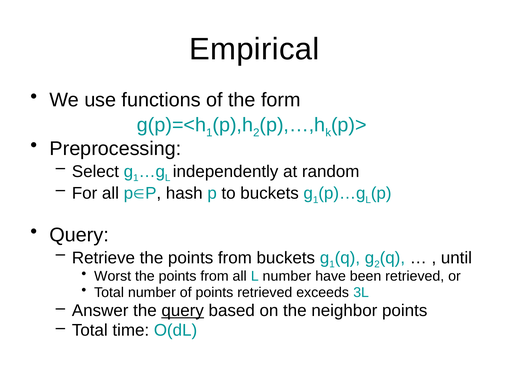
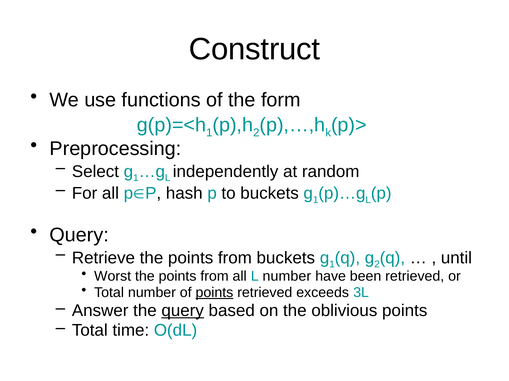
Empirical: Empirical -> Construct (255, 49)
points underline: none -> present (214, 293)
neighbor: neighbor -> oblivious (344, 311)
